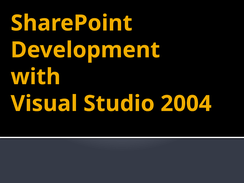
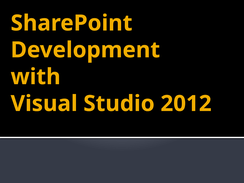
2004: 2004 -> 2012 (186, 104)
